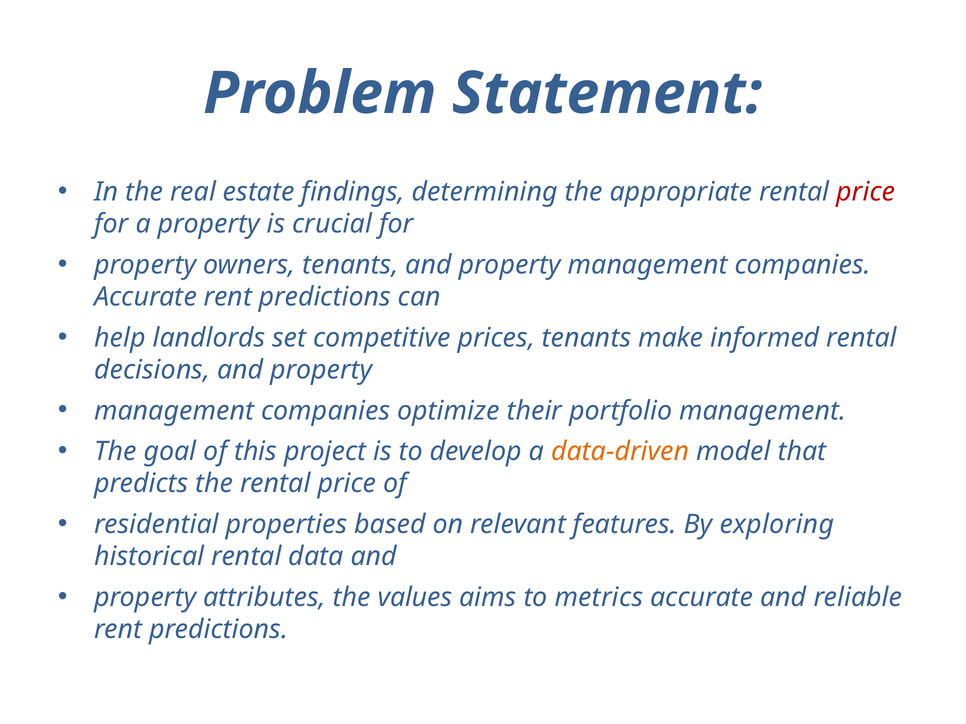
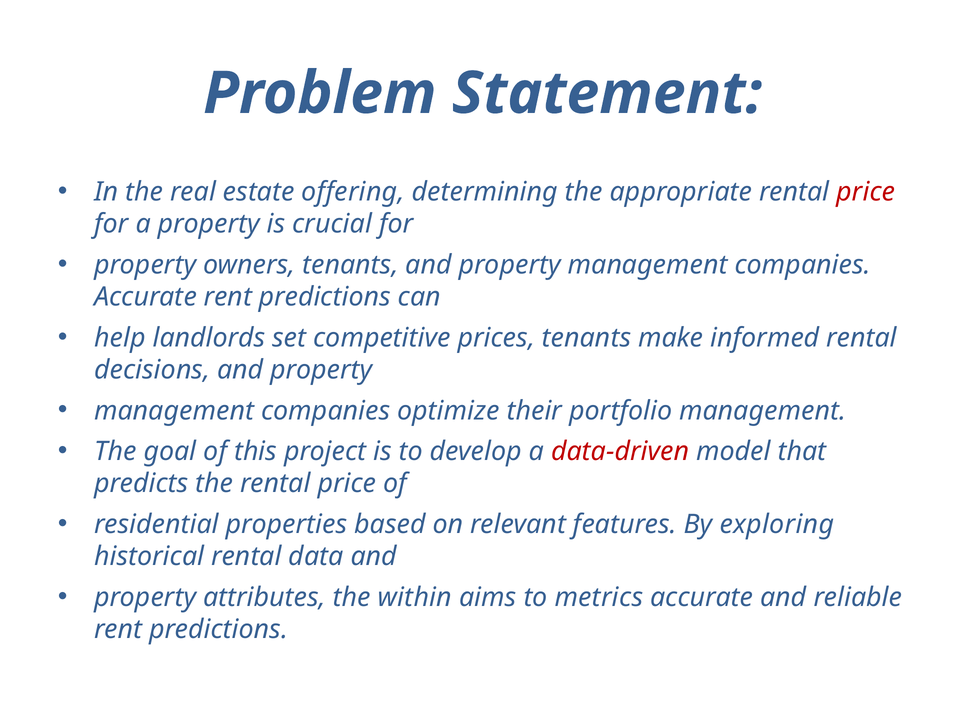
findings: findings -> offering (353, 192)
data-driven colour: orange -> red (620, 452)
values: values -> within (415, 598)
